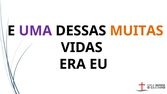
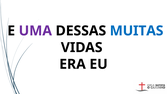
MUITAS colour: orange -> blue (137, 31)
